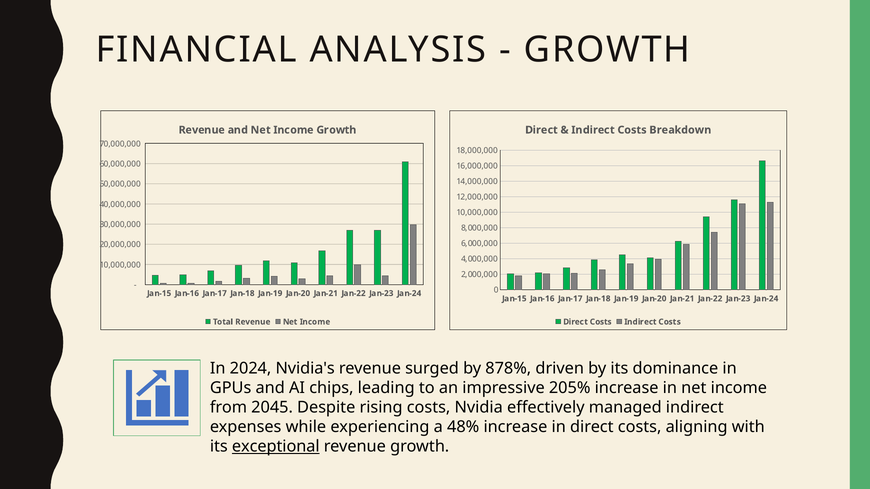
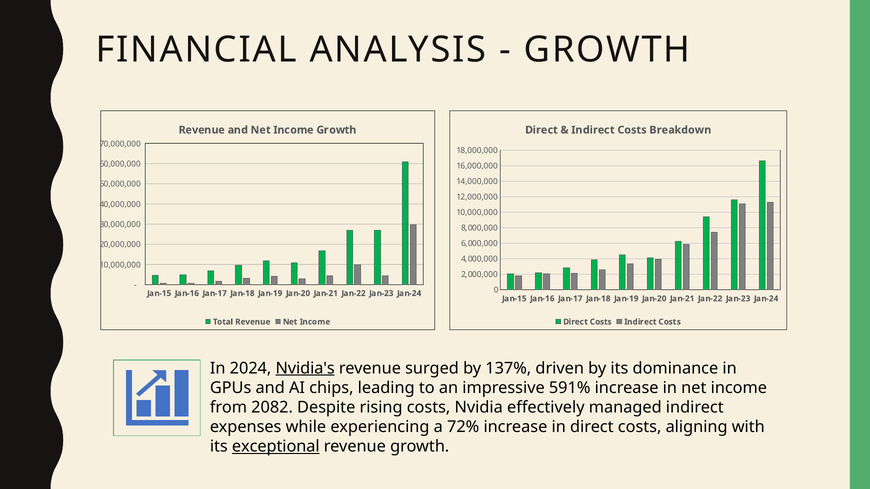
Nvidia's underline: none -> present (305, 368)
878%: 878% -> 137% (508, 368)
205%: 205% -> 591% (570, 388)
2045: 2045 -> 2082 (272, 408)
48%: 48% -> 72% (463, 427)
